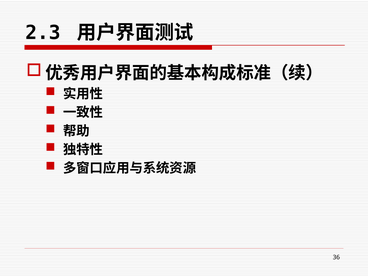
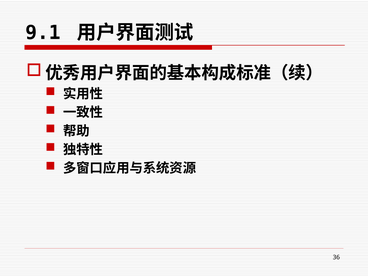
2.3: 2.3 -> 9.1 (43, 33)
